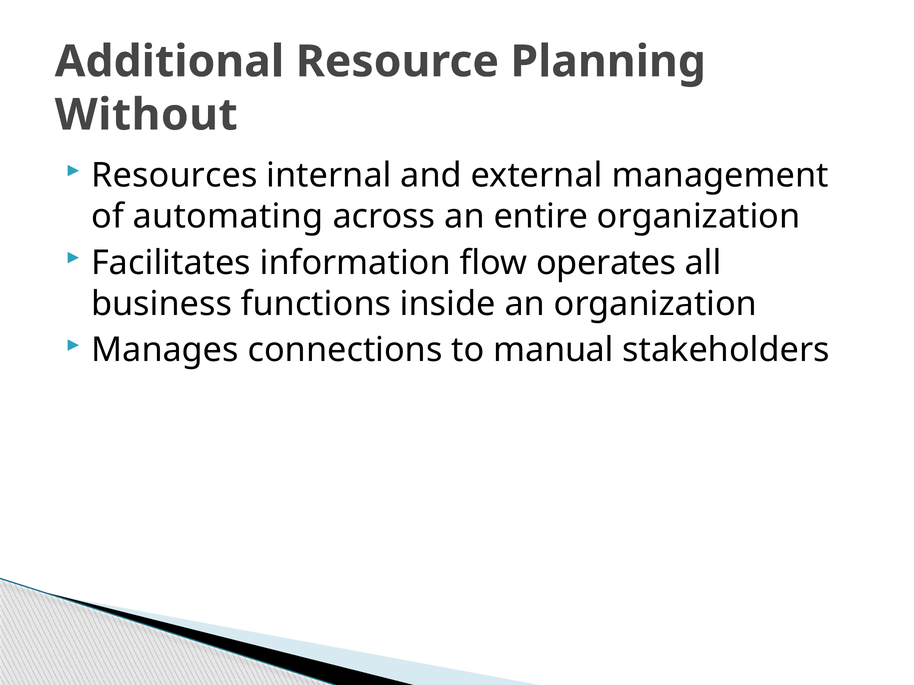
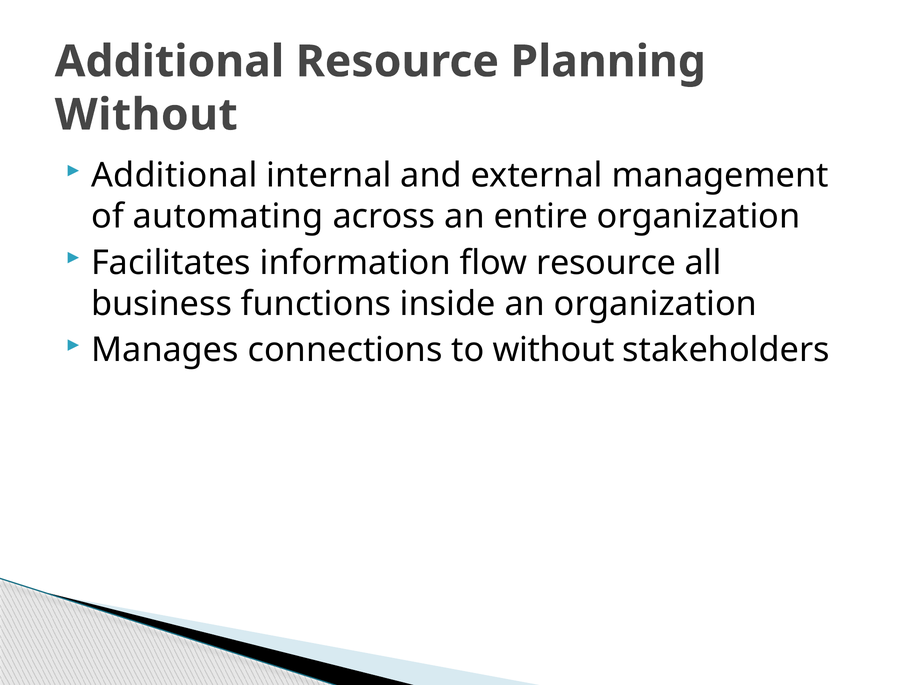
Resources: Resources -> Additional (174, 176)
flow operates: operates -> resource (606, 263)
to manual: manual -> without (554, 350)
